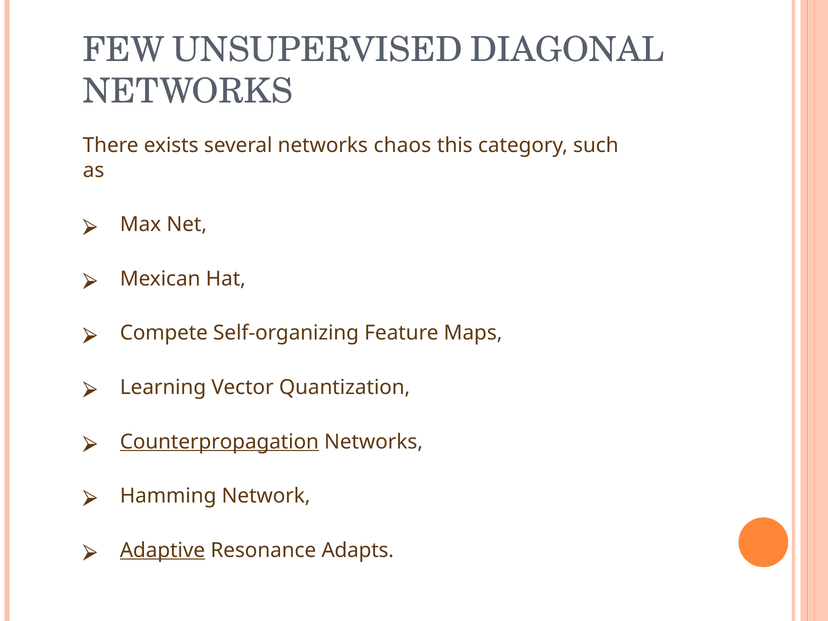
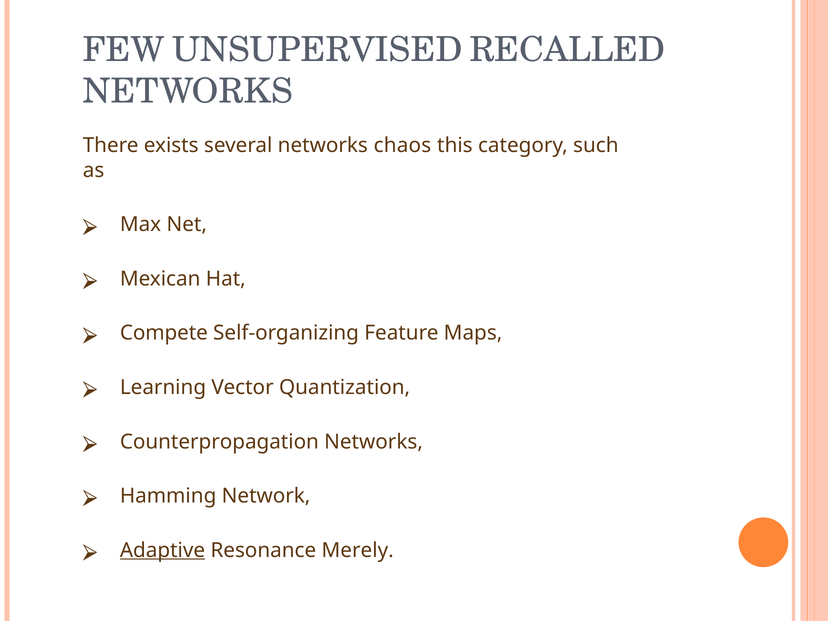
DIAGONAL: DIAGONAL -> RECALLED (567, 50)
Counterpropagation underline: present -> none (219, 442)
Adapts: Adapts -> Merely (358, 550)
